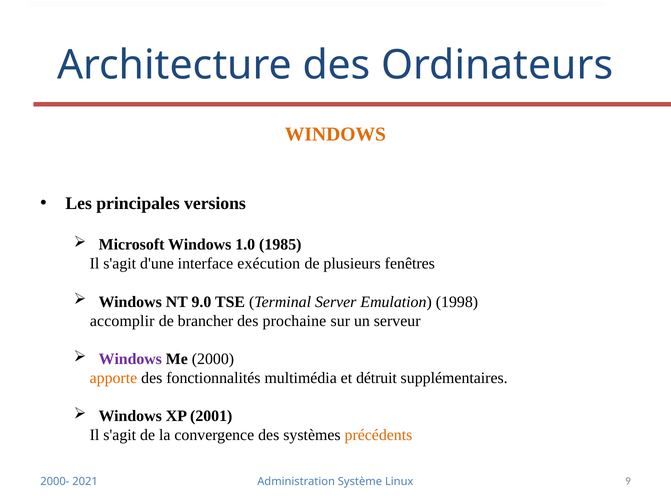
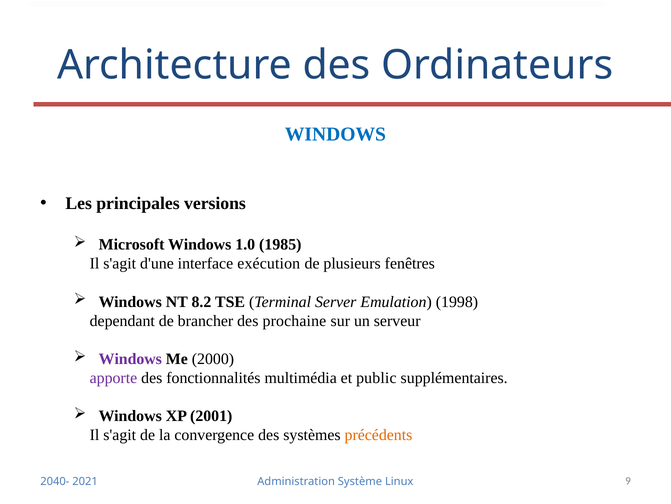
WINDOWS colour: orange -> blue (335, 134)
9.0: 9.0 -> 8.2 (201, 301)
accomplir: accomplir -> dependant (122, 320)
apporte colour: orange -> purple (113, 377)
détruit: détruit -> public (376, 377)
2000-: 2000- -> 2040- (55, 481)
